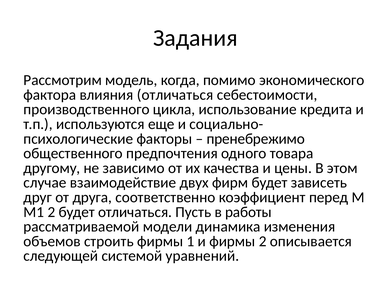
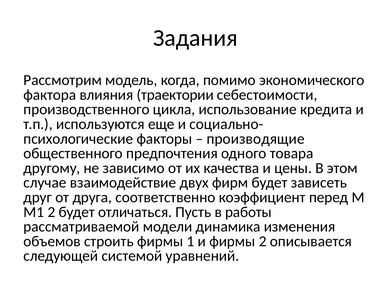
влияния отличаться: отличаться -> траектории (175, 95)
пренебрежимо: пренебрежимо -> производящие (256, 138)
